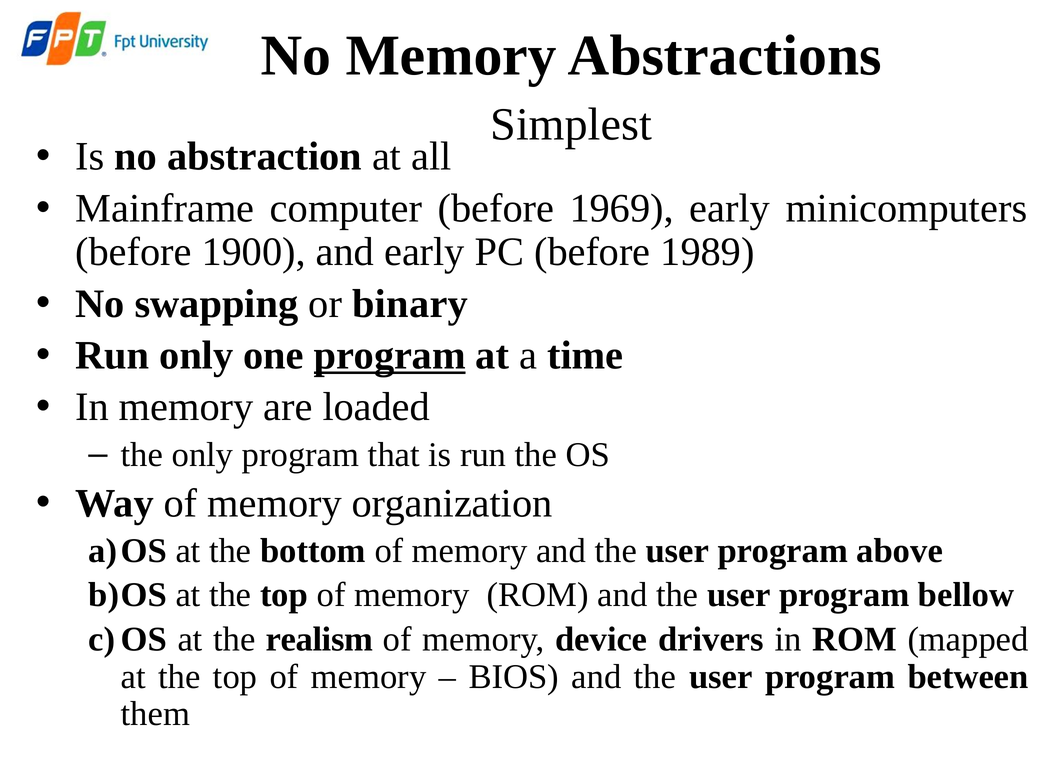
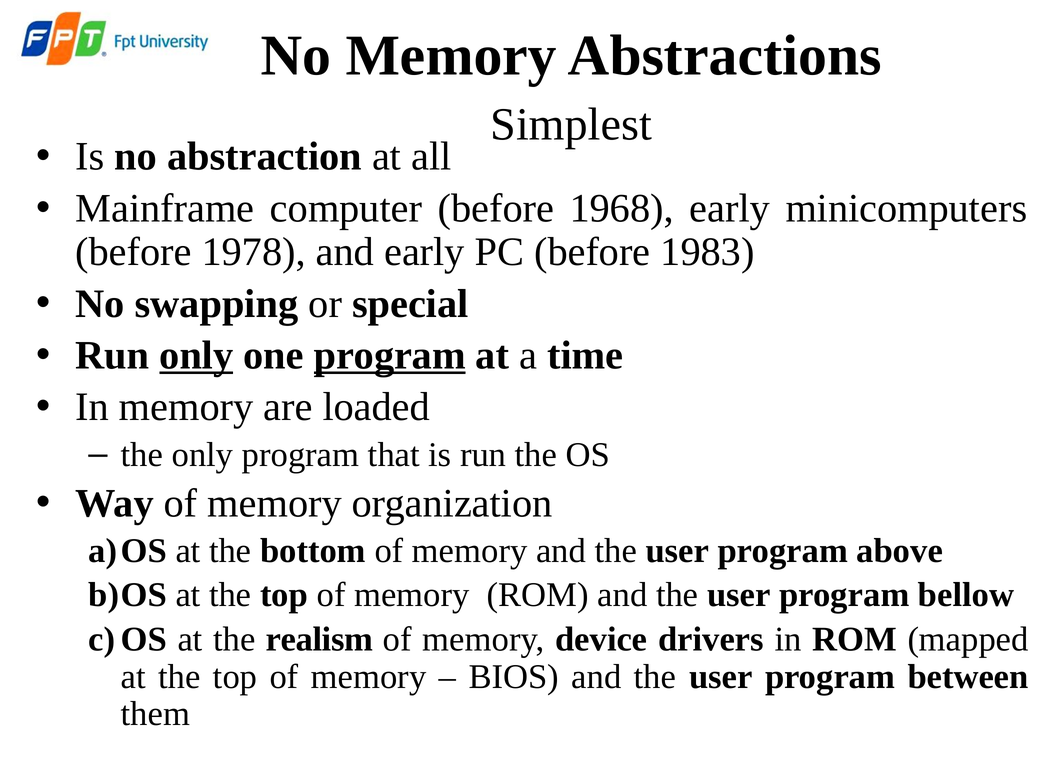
1969: 1969 -> 1968 (622, 208)
1900: 1900 -> 1978 (254, 252)
1989: 1989 -> 1983 (707, 252)
binary: binary -> special (410, 304)
only underline: none -> present (196, 356)
